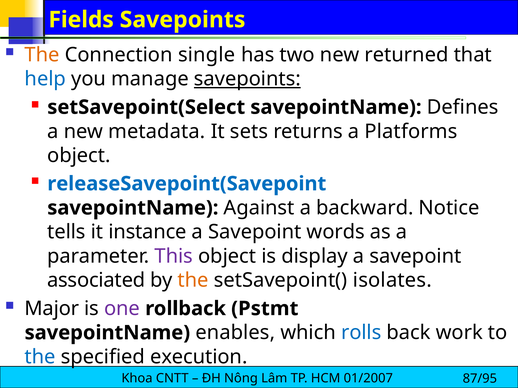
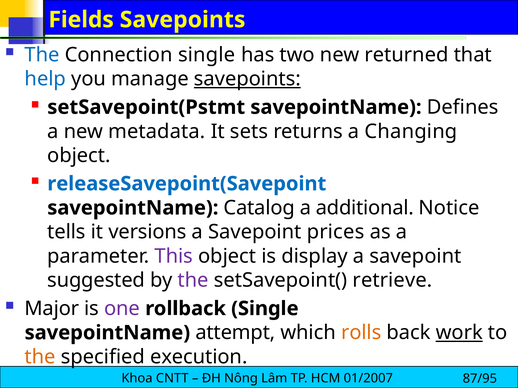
The colour: orange -> blue (42, 55)
setSavepoint(Select: setSavepoint(Select -> setSavepoint(Pstmt (146, 107)
Platforms: Platforms -> Changing (411, 132)
Against: Against -> Catalog (259, 208)
backward: backward -> additional (365, 208)
instance: instance -> versions (147, 232)
words: words -> prices (336, 232)
associated: associated -> suggested (96, 281)
the colour: orange -> purple (193, 281)
isolates: isolates -> retrieve (392, 281)
rollback Pstmt: Pstmt -> Single (265, 309)
enables: enables -> attempt (235, 333)
rolls colour: blue -> orange (361, 333)
work underline: none -> present (459, 333)
the colour: blue -> orange (40, 357)
